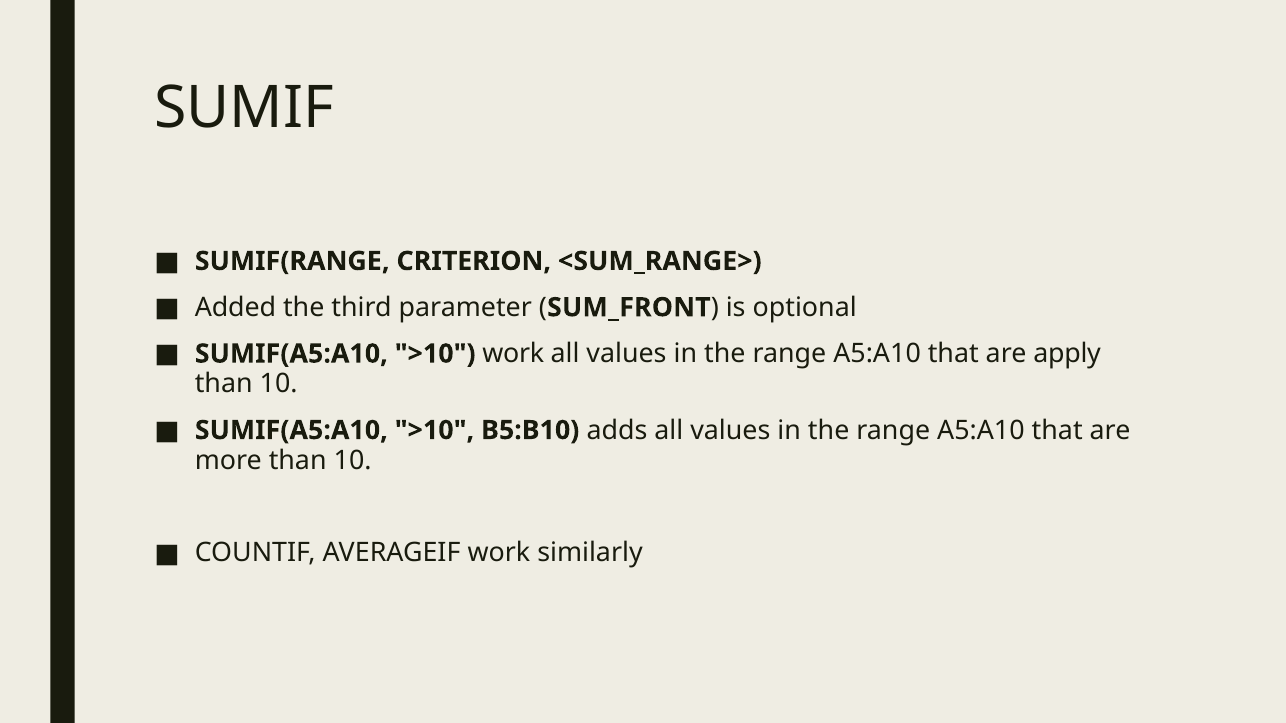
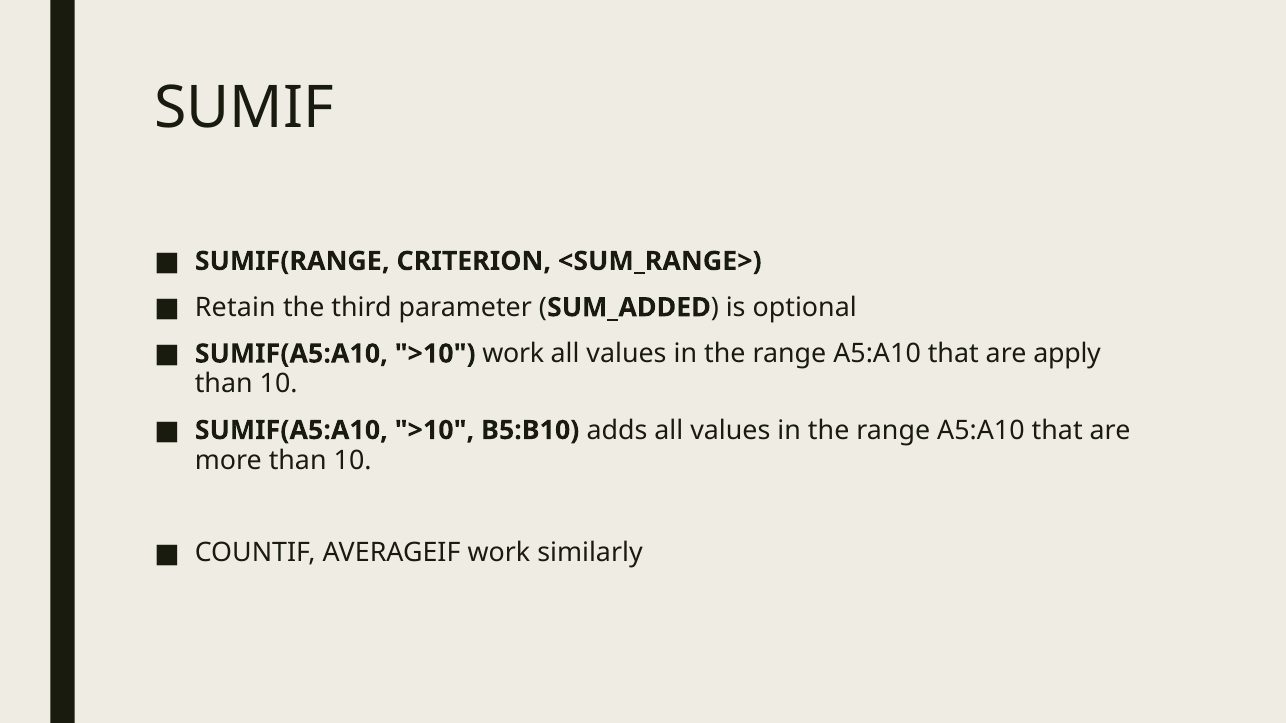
Added: Added -> Retain (235, 308)
SUM_FRONT: SUM_FRONT -> SUM_ADDED (629, 308)
